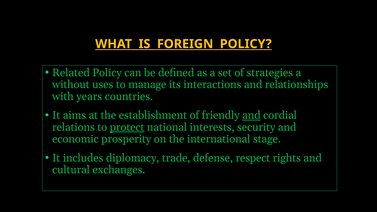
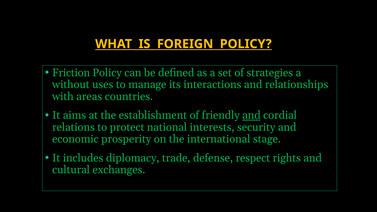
Related: Related -> Friction (71, 73)
years: years -> areas (89, 96)
protect underline: present -> none (127, 127)
